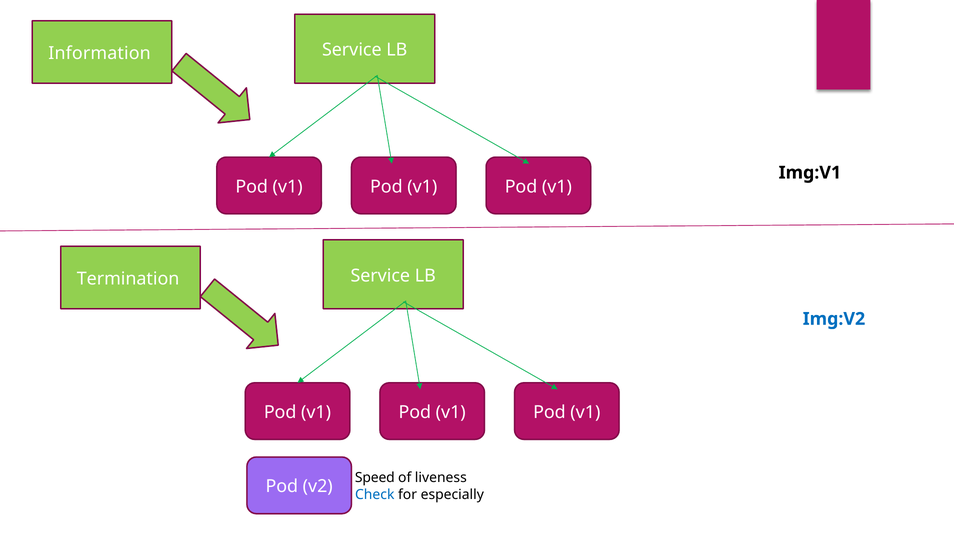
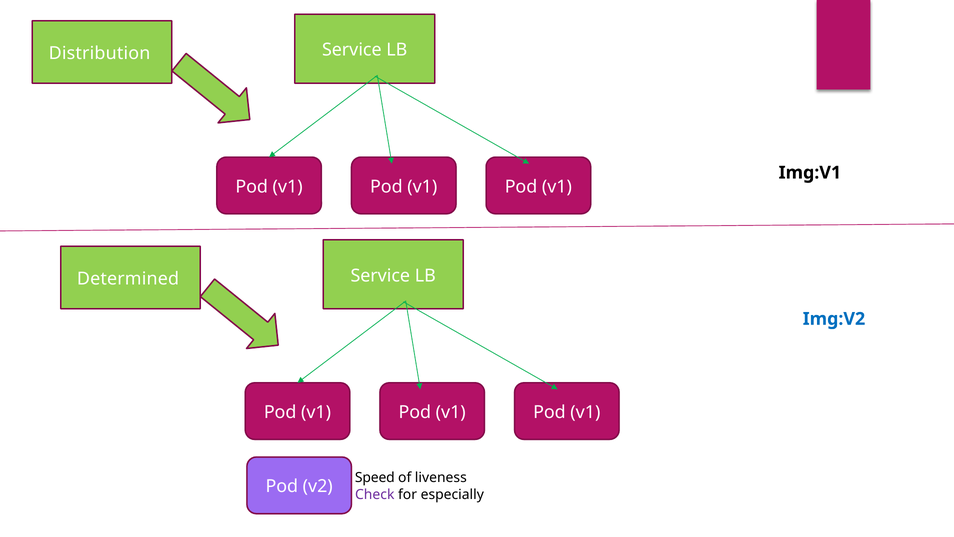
Information: Information -> Distribution (100, 53)
Termination: Termination -> Determined (128, 279)
Check colour: blue -> purple (375, 494)
